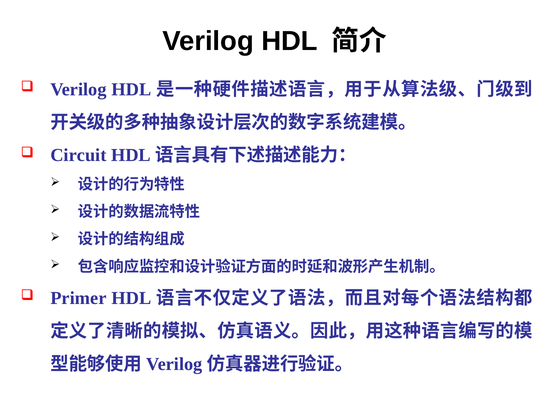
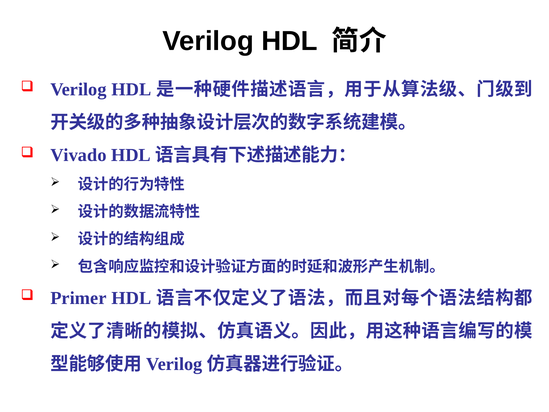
Circuit: Circuit -> Vivado (78, 155)
